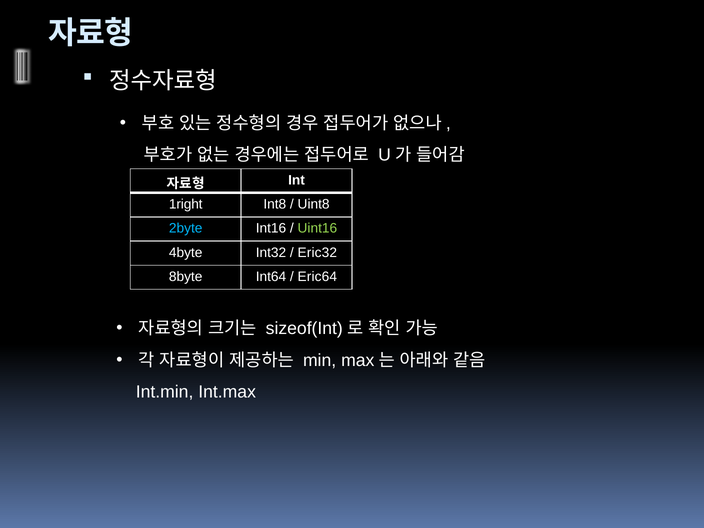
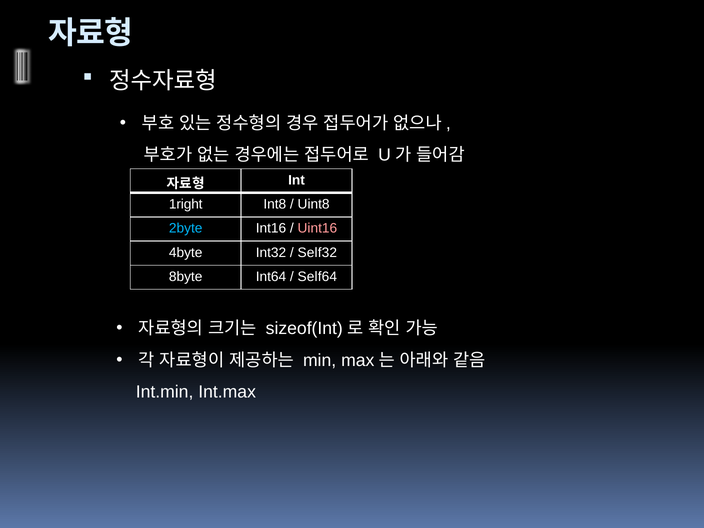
Uint16 colour: light green -> pink (317, 228)
Eric32: Eric32 -> Self32 (317, 253)
Eric64: Eric64 -> Self64 (317, 277)
